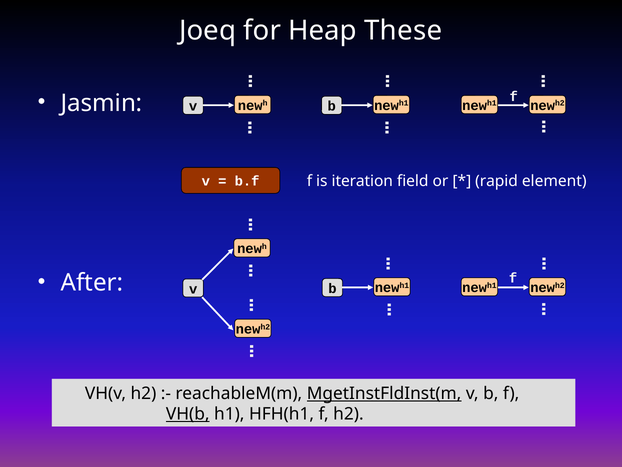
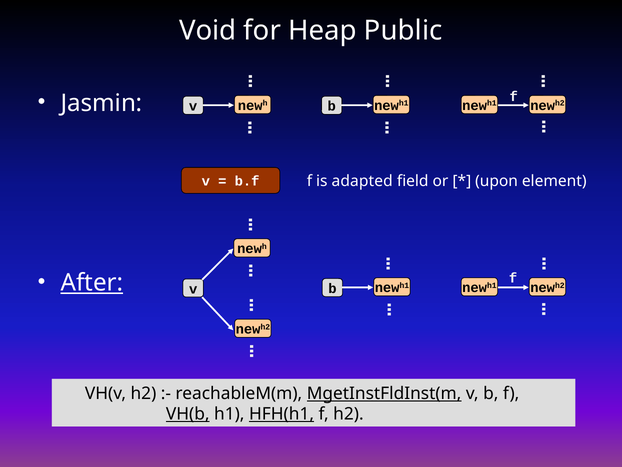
Joeq: Joeq -> Void (208, 30)
These: These -> Public (403, 30)
iteration: iteration -> adapted (362, 181)
rapid: rapid -> upon (497, 181)
After underline: none -> present (92, 283)
HFH(h1 underline: none -> present (282, 414)
